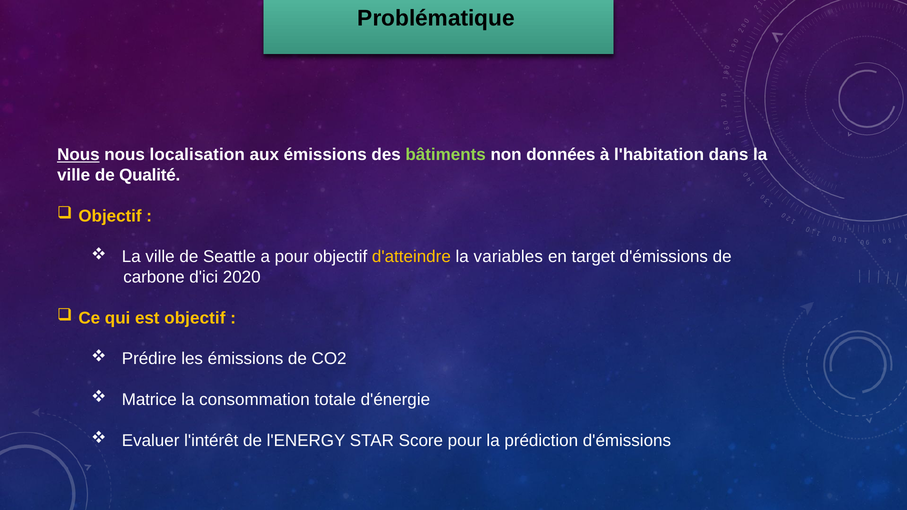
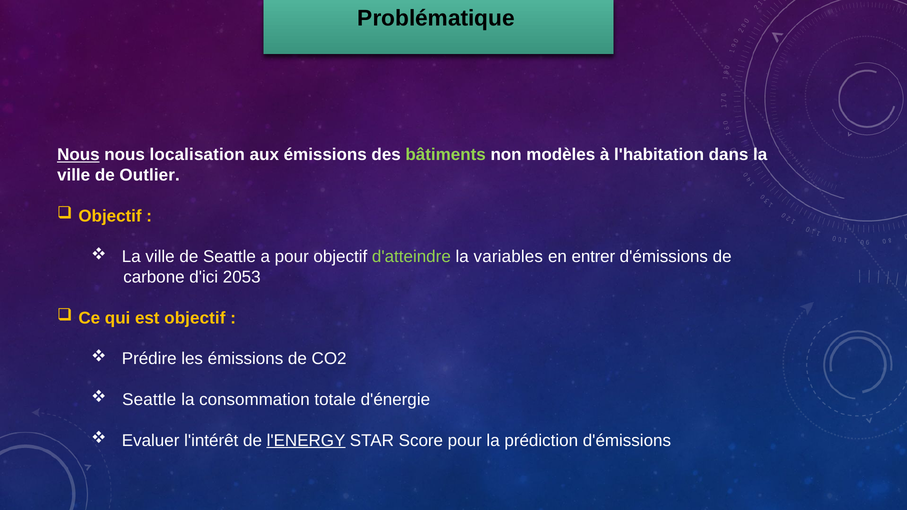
données: données -> modèles (561, 155)
Qualité: Qualité -> Outlier (150, 175)
d'atteindre colour: yellow -> light green (411, 257)
target: target -> entrer (593, 257)
2020: 2020 -> 2053 (242, 277)
Matrice: Matrice -> Seattle (149, 400)
l'ENERGY underline: none -> present (306, 441)
